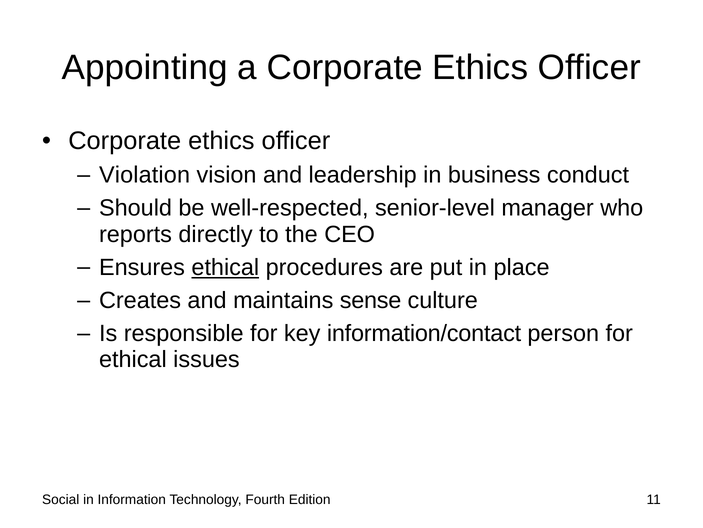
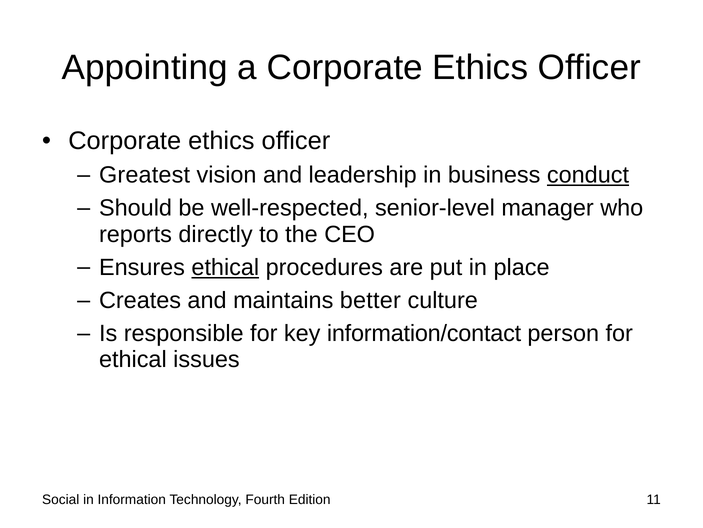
Violation: Violation -> Greatest (145, 175)
conduct underline: none -> present (588, 175)
sense: sense -> better (370, 300)
